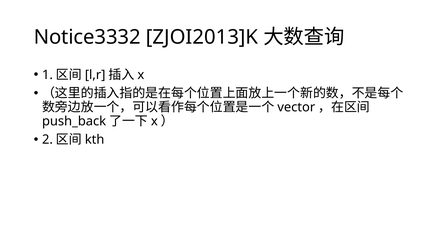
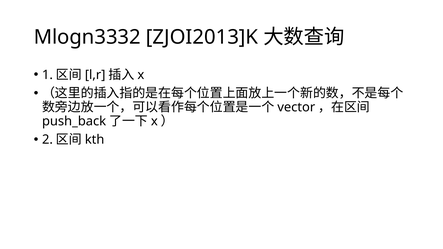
Notice3332: Notice3332 -> Mlogn3332 (87, 37)
